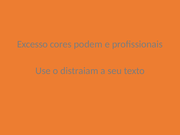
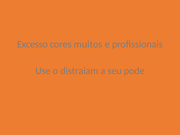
podem: podem -> muitos (88, 44)
texto: texto -> pode (134, 71)
